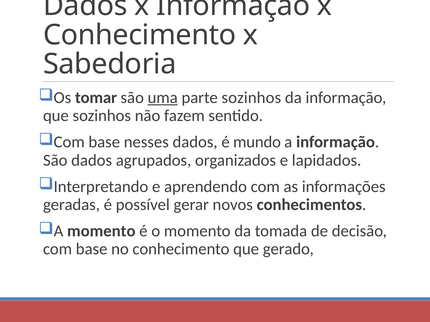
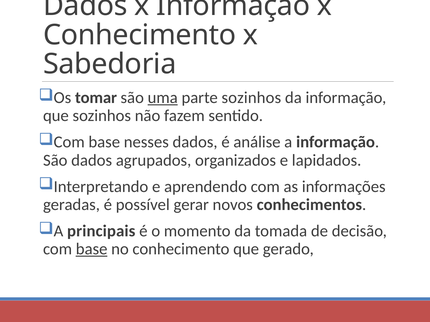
mundo: mundo -> análise (257, 142)
A momento: momento -> principais (101, 231)
base underline: none -> present (92, 249)
